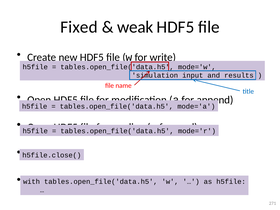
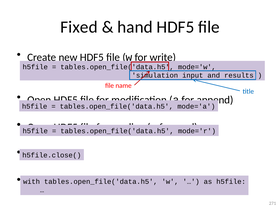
weak: weak -> hand (135, 27)
